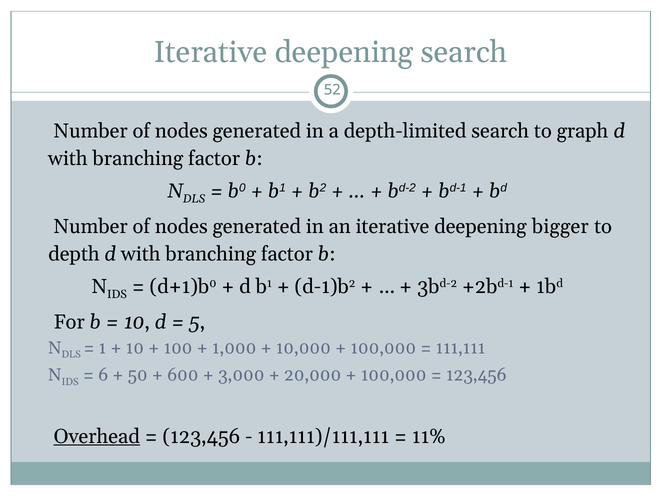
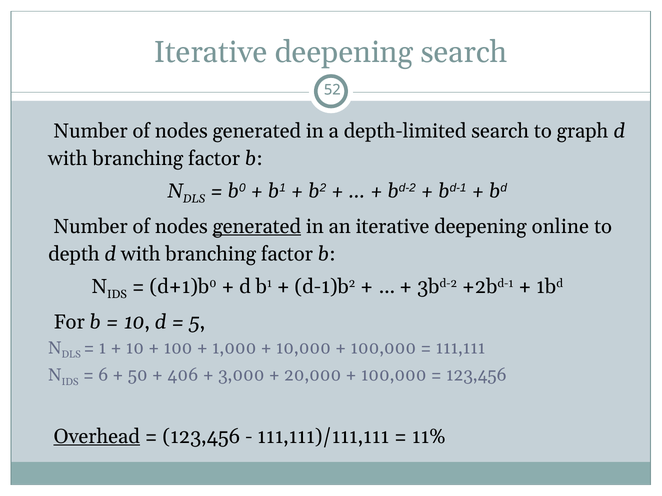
generated underline: none -> present (257, 227)
bigger: bigger -> online (560, 227)
600: 600 -> 406 (183, 376)
